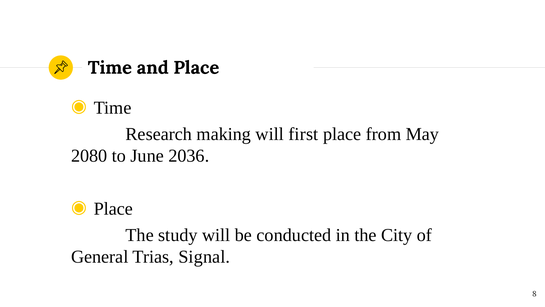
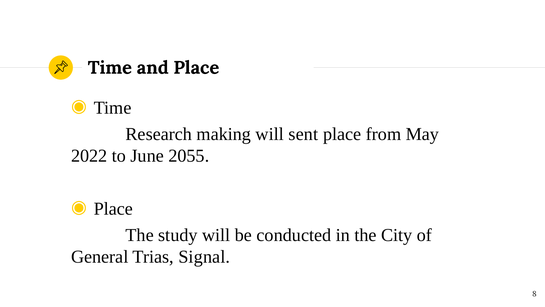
first: first -> sent (303, 134)
2080: 2080 -> 2022 (89, 156)
2036: 2036 -> 2055 (189, 156)
